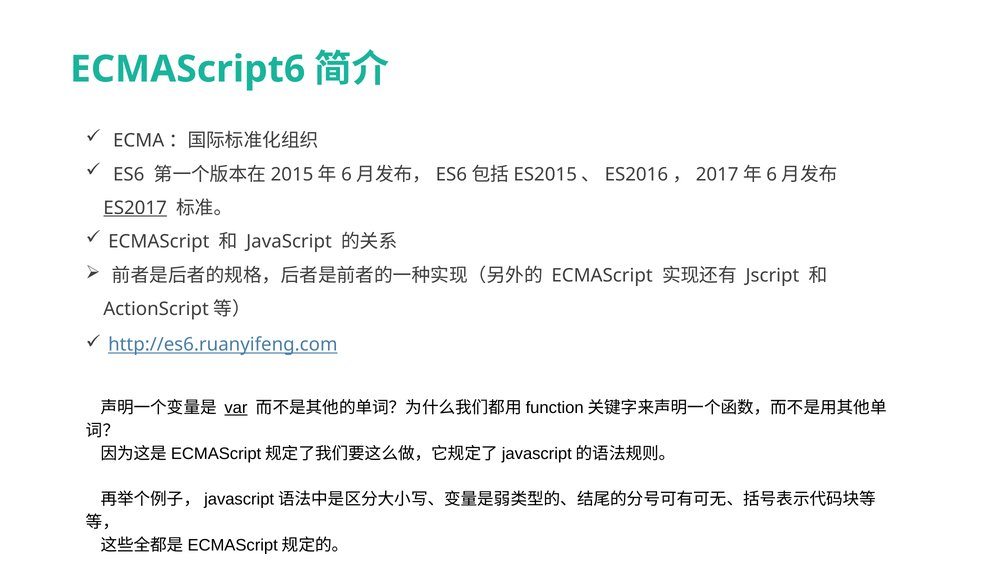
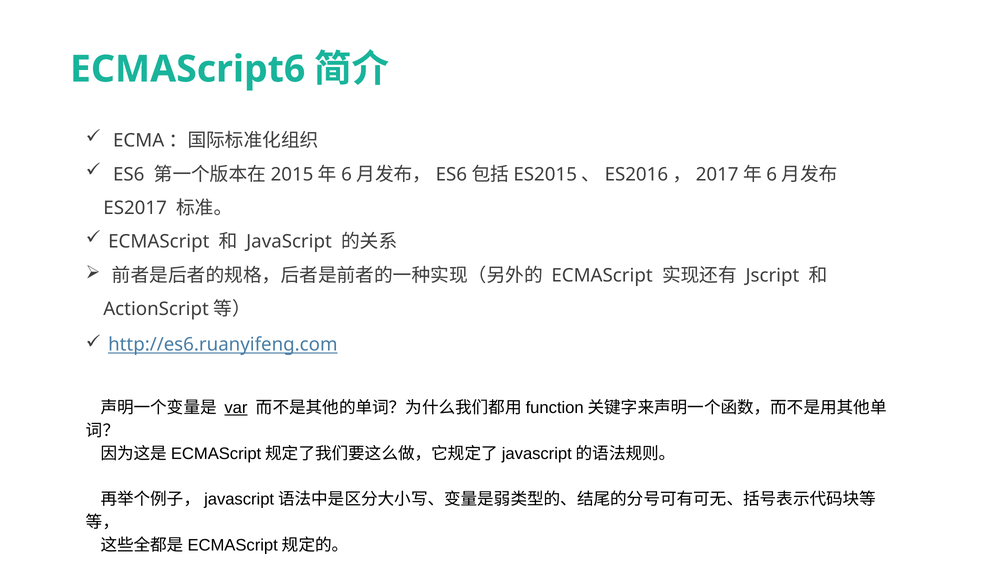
ES2017 underline: present -> none (135, 208)
